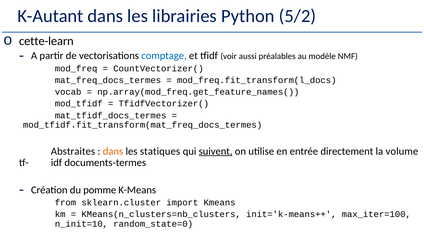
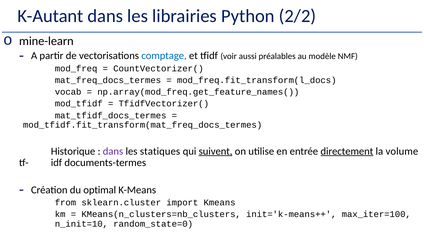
5/2: 5/2 -> 2/2 (297, 16)
cette-learn: cette-learn -> mine-learn (46, 41)
Abstraites: Abstraites -> Historique (73, 152)
dans colour: orange -> purple (113, 152)
directement underline: none -> present (347, 152)
pomme: pomme -> optimal (100, 190)
